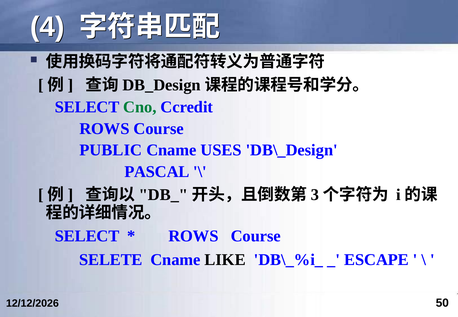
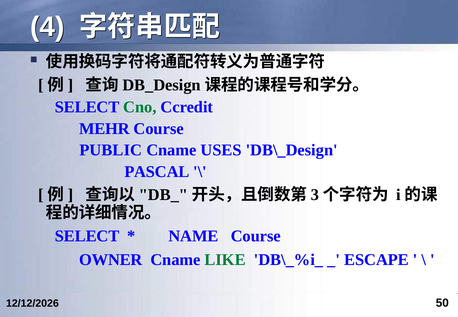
ROWS: ROWS -> MEHR (104, 129)
ROWS: ROWS -> NAME (193, 236)
SELETE: SELETE -> OWNER (111, 260)
LIKE colour: black -> green (225, 260)
